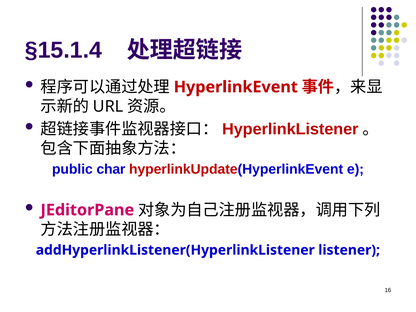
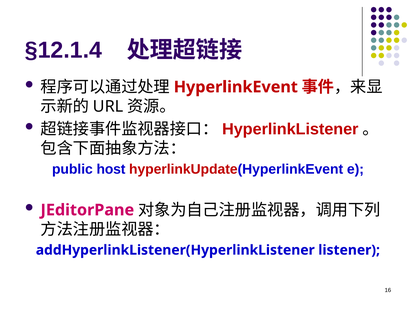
§15.1.4: §15.1.4 -> §12.1.4 (63, 50)
char: char -> host (111, 169)
